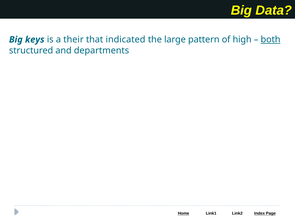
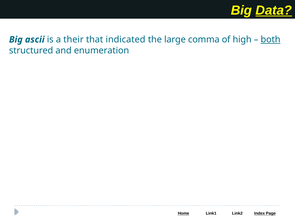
Data underline: none -> present (274, 10)
keys: keys -> ascii (35, 39)
pattern: pattern -> comma (204, 39)
departments: departments -> enumeration (102, 50)
